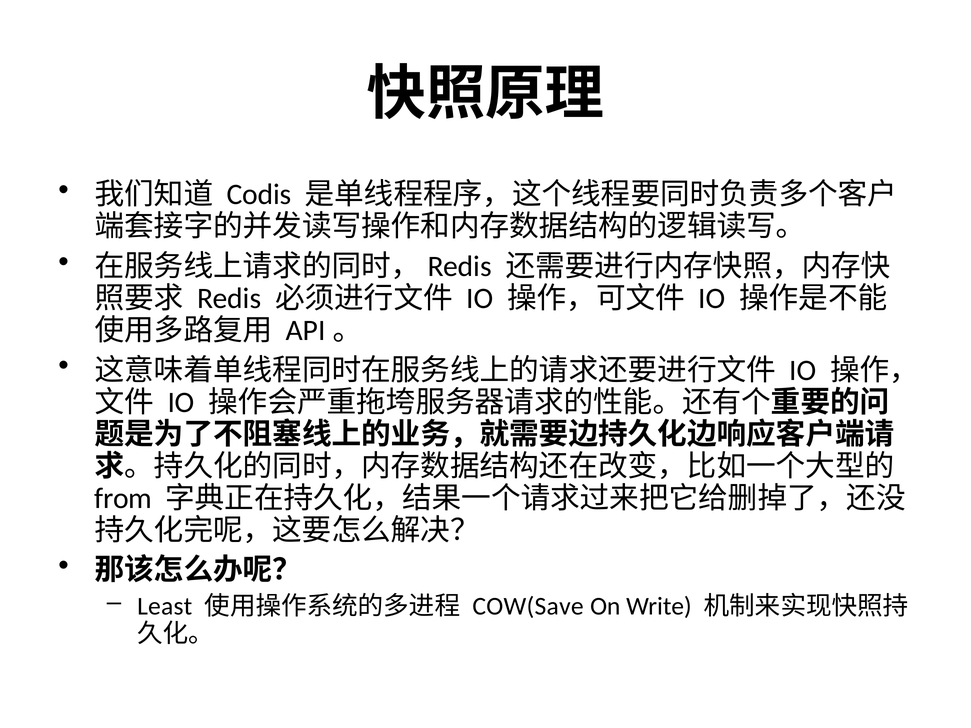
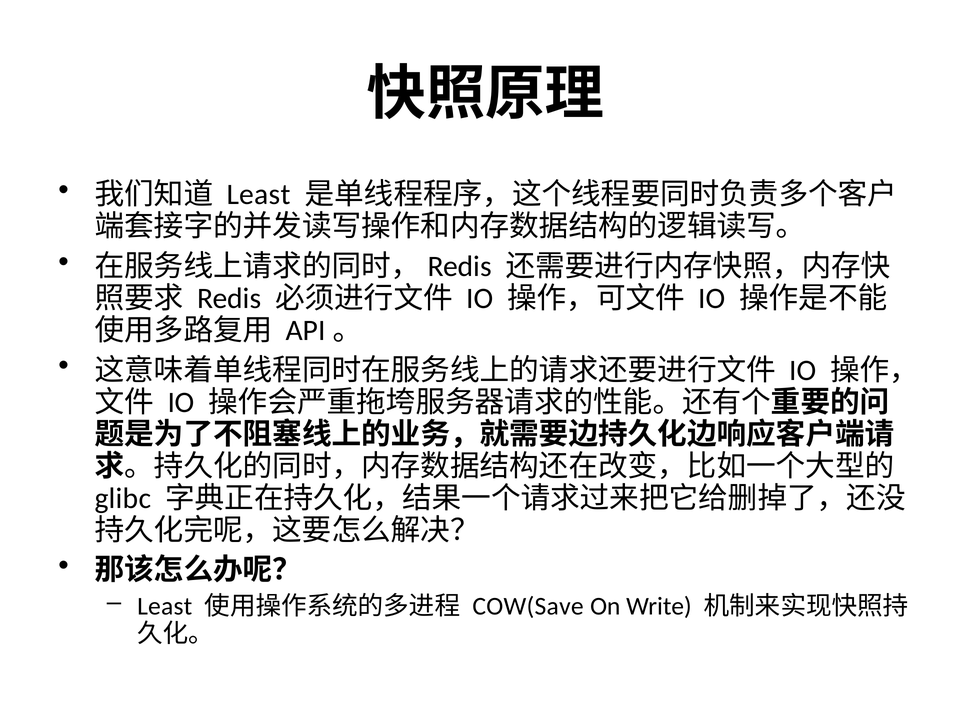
Codis: Codis -> Least (259, 195)
from: from -> glibc (123, 498)
